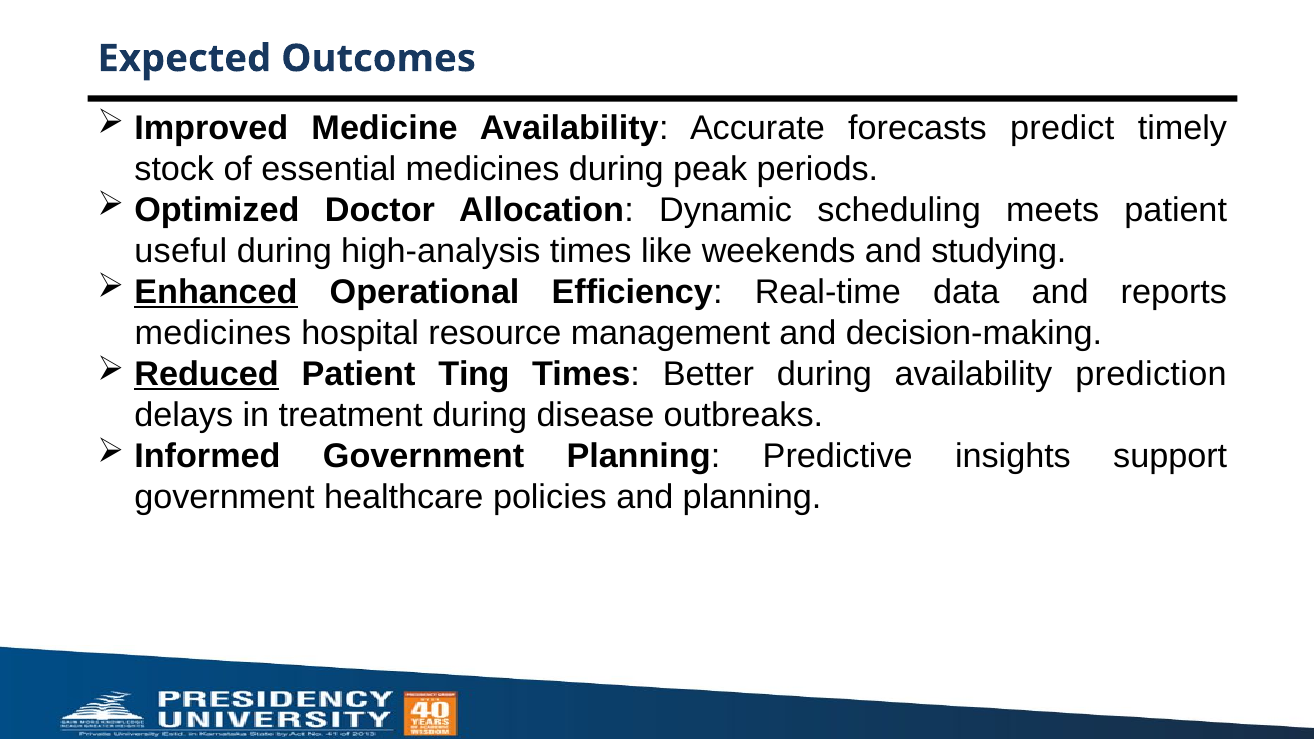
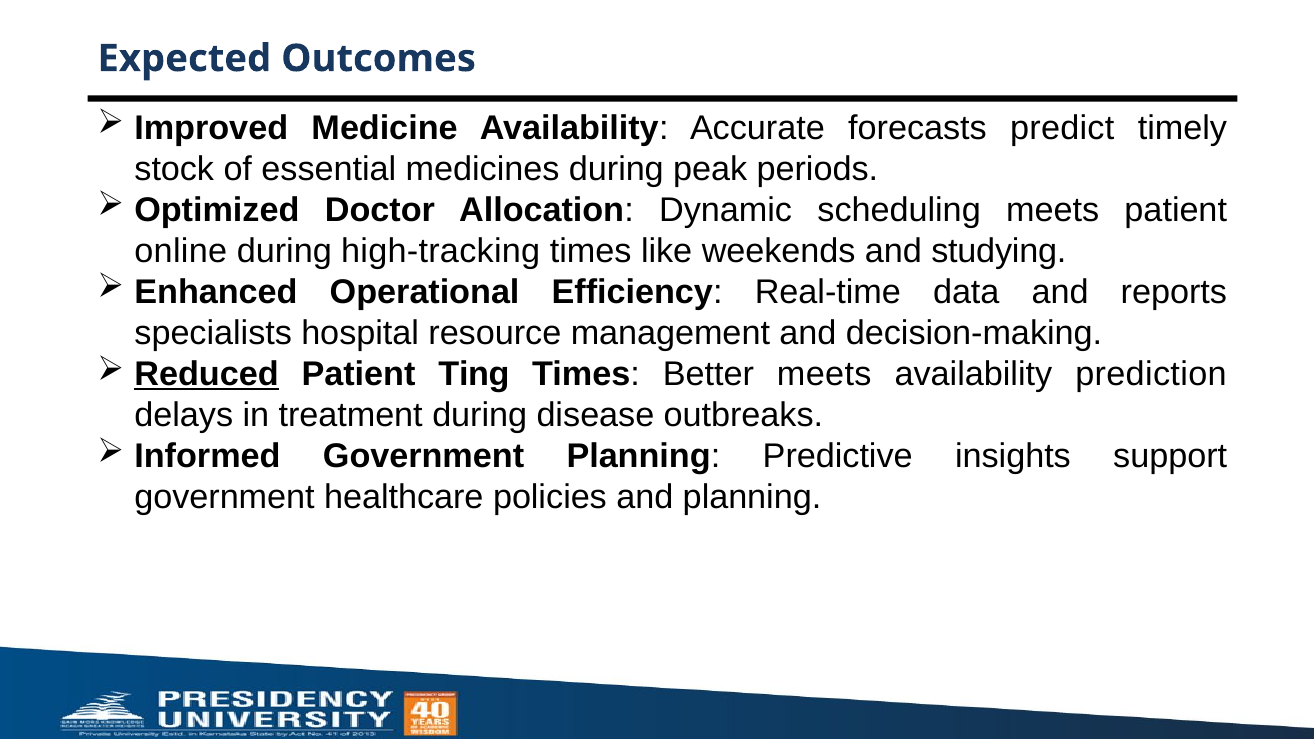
useful: useful -> online (181, 251)
high-analysis: high-analysis -> high-tracking (441, 251)
Enhanced underline: present -> none (216, 292)
medicines: medicines -> specialists (213, 333)
Better during: during -> meets (824, 374)
